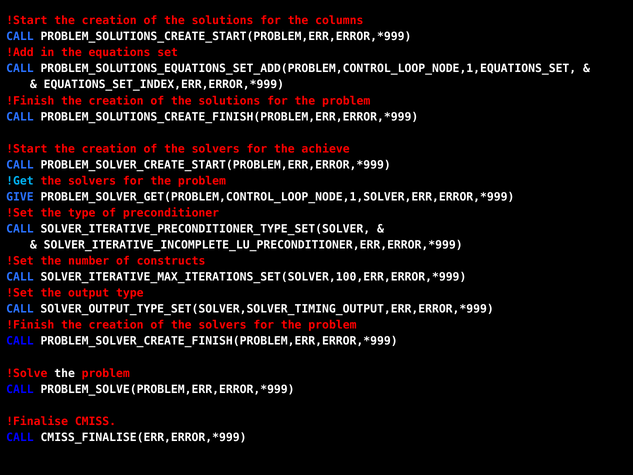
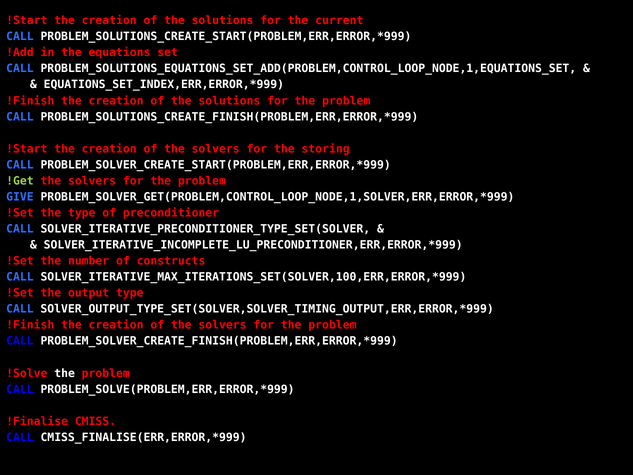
columns: columns -> current (339, 21)
achieve: achieve -> storing (326, 149)
!Get colour: light blue -> light green (20, 181)
